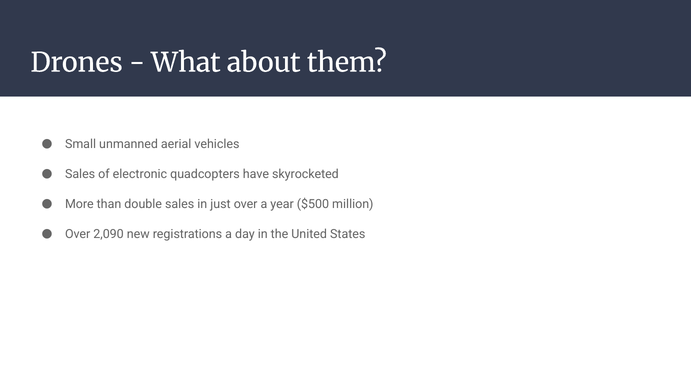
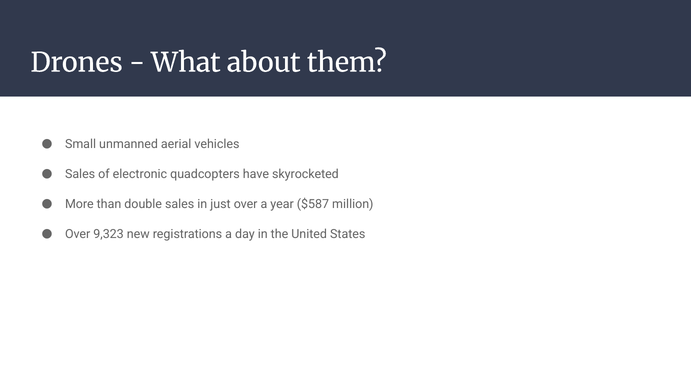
$500: $500 -> $587 (313, 204)
2,090: 2,090 -> 9,323 (109, 234)
